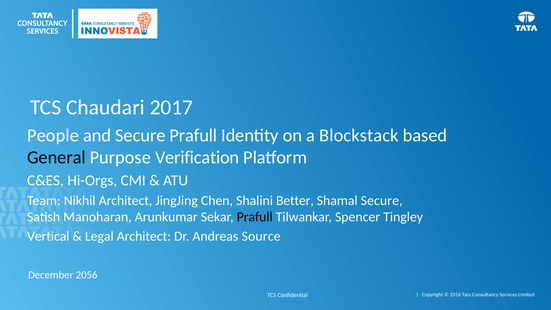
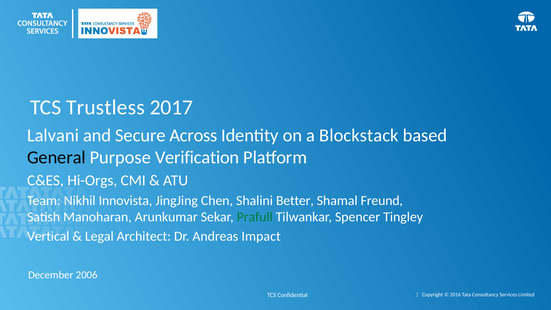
Chaudari: Chaudari -> Trustless (105, 108)
People: People -> Lalvani (53, 135)
Secure Prafull: Prafull -> Across (193, 135)
Nikhil Architect: Architect -> Innovista (126, 200)
Shamal Secure: Secure -> Freund (382, 200)
Prafull colour: black -> green (255, 217)
Source: Source -> Impact (261, 236)
2056: 2056 -> 2006 (87, 275)
